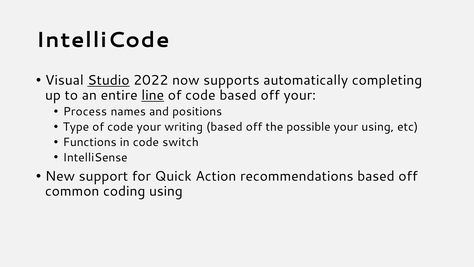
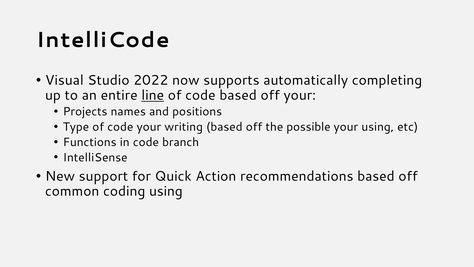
Studio underline: present -> none (108, 80)
Process: Process -> Projects (85, 112)
switch: switch -> branch (181, 142)
